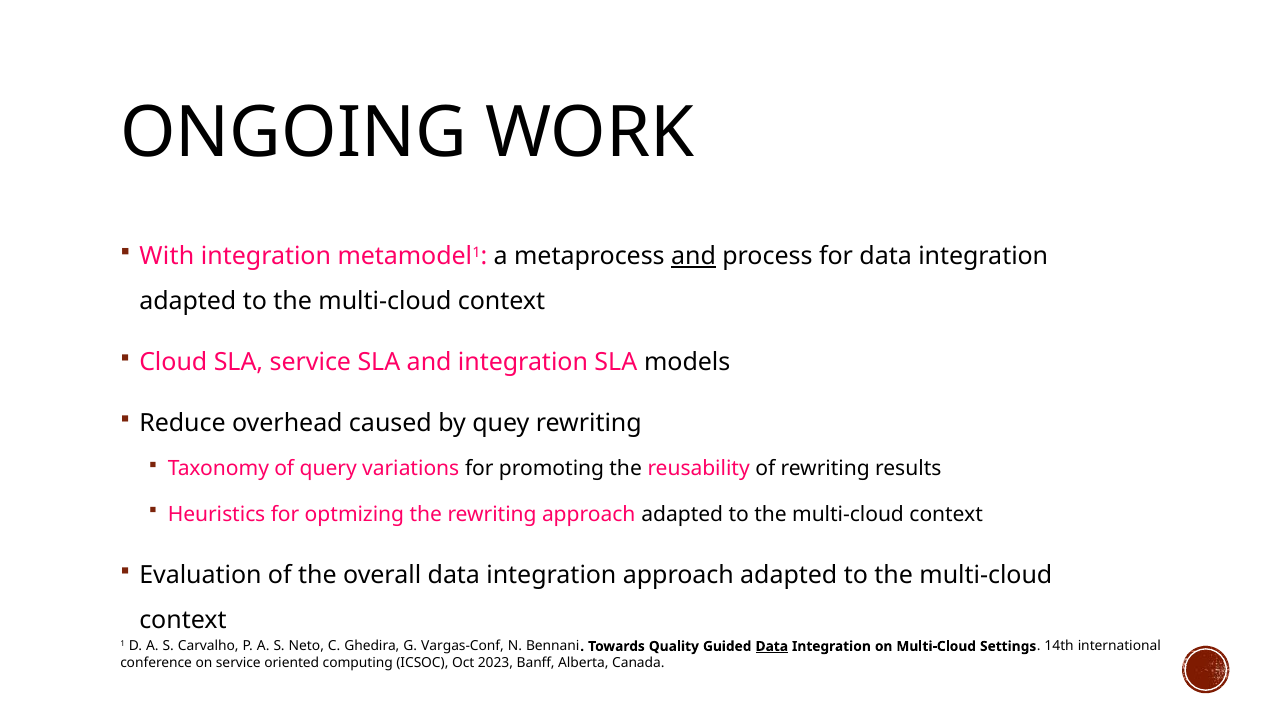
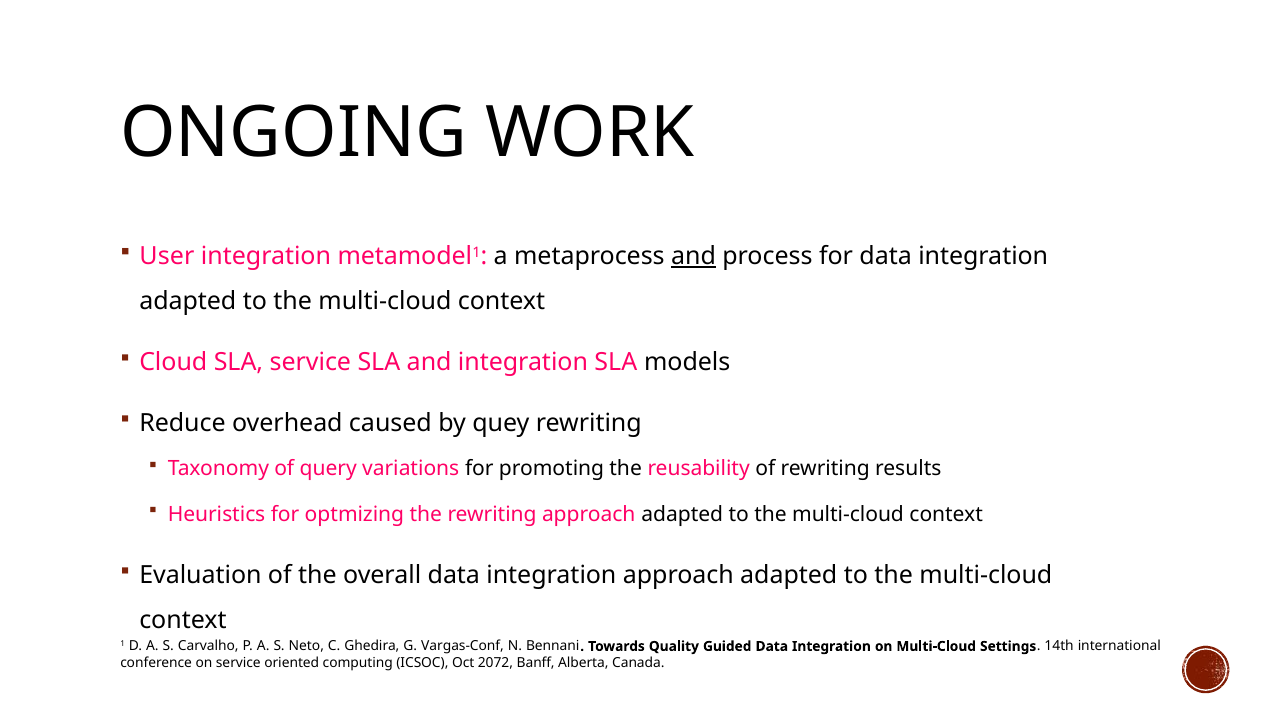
With: With -> User (167, 256)
Data underline: present -> none (772, 646)
2023: 2023 -> 2072 (495, 663)
